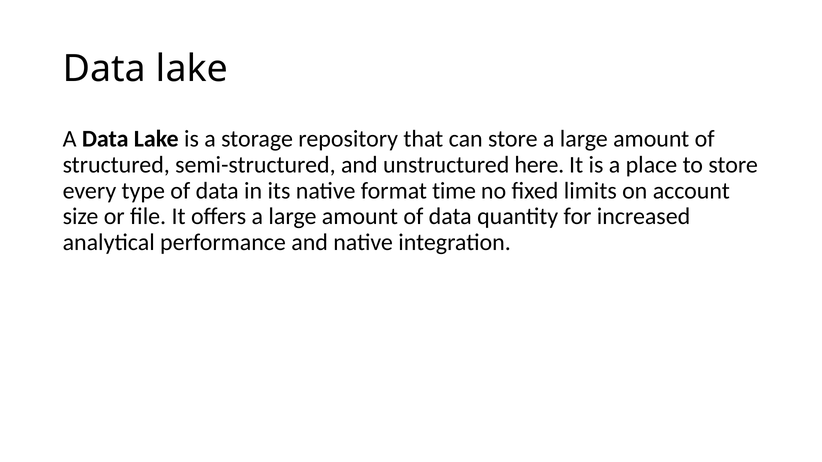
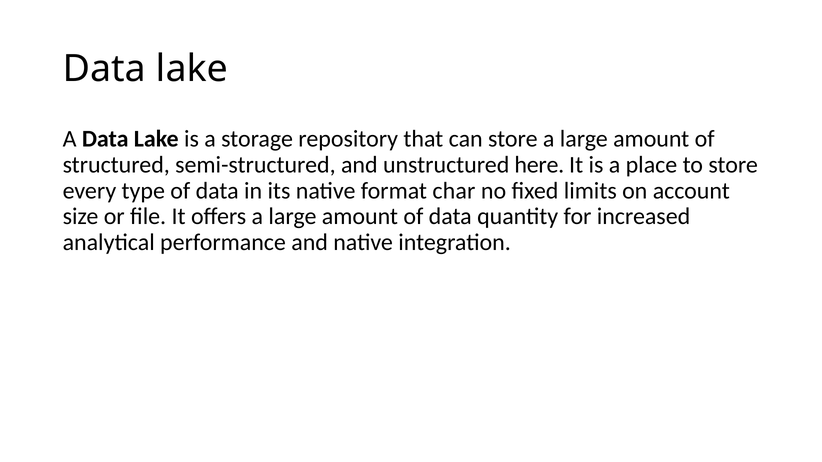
time: time -> char (454, 191)
